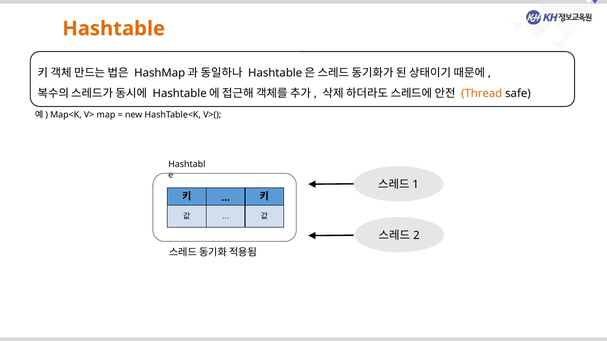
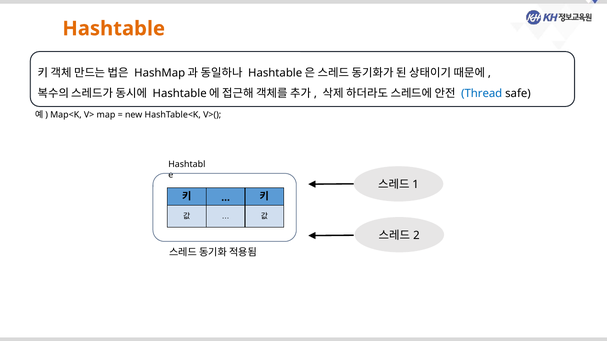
Thread colour: orange -> blue (482, 94)
